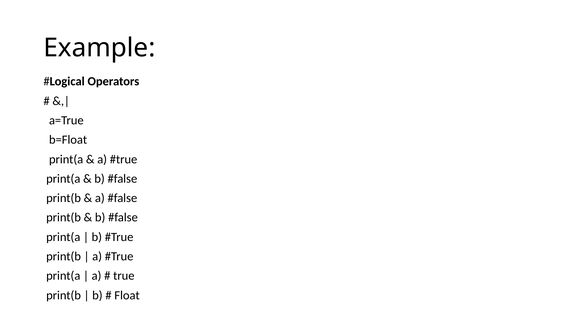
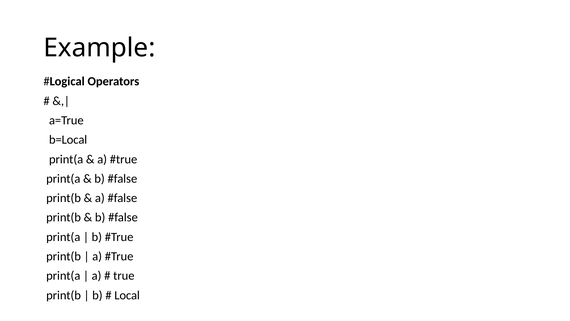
b=Float: b=Float -> b=Local (68, 140)
Float: Float -> Local (127, 295)
